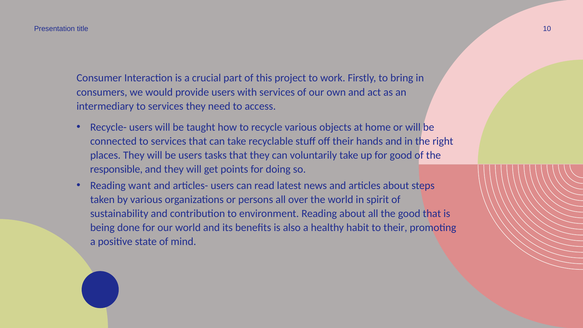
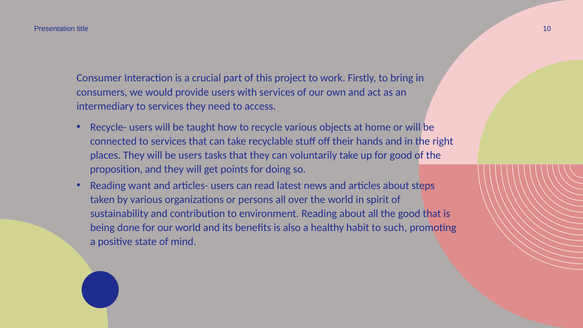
responsible: responsible -> proposition (116, 169)
to their: their -> such (395, 228)
